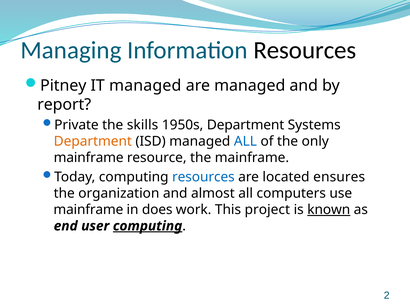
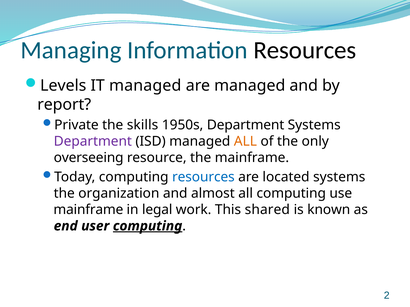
Pitney: Pitney -> Levels (63, 86)
Department colour: orange -> purple (93, 142)
ALL colour: blue -> orange (245, 142)
mainframe: mainframe -> overseeing (89, 158)
located ensures: ensures -> systems (339, 177)
all computers: computers -> computing (291, 194)
does: does -> legal (157, 210)
project: project -> shared (267, 210)
known underline: present -> none (329, 210)
